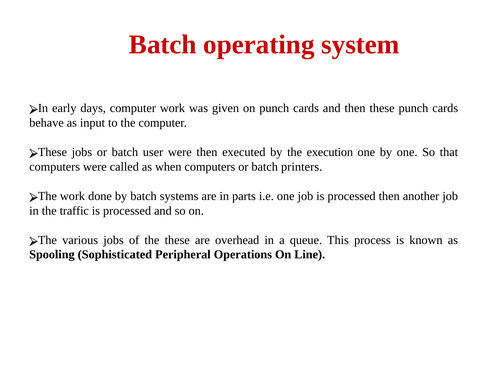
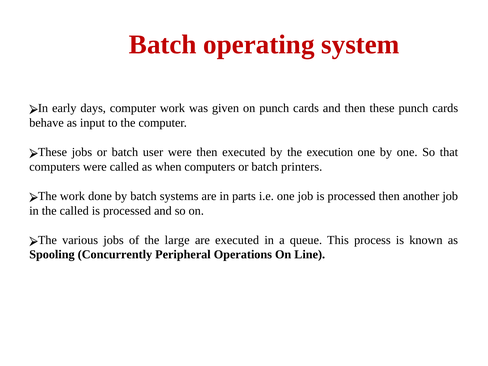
the traffic: traffic -> called (74, 211)
the these: these -> large (177, 240)
are overhead: overhead -> executed (237, 240)
Sophisticated: Sophisticated -> Concurrently (115, 255)
